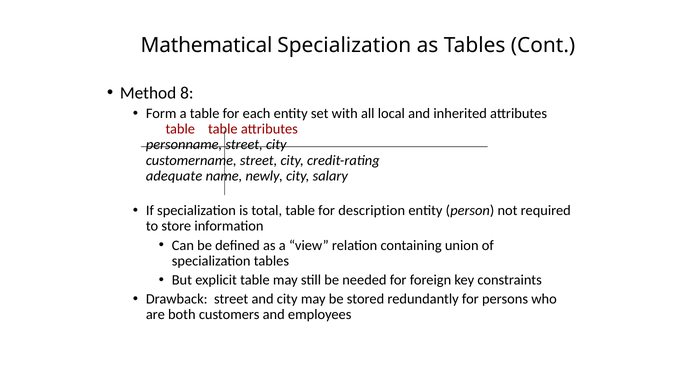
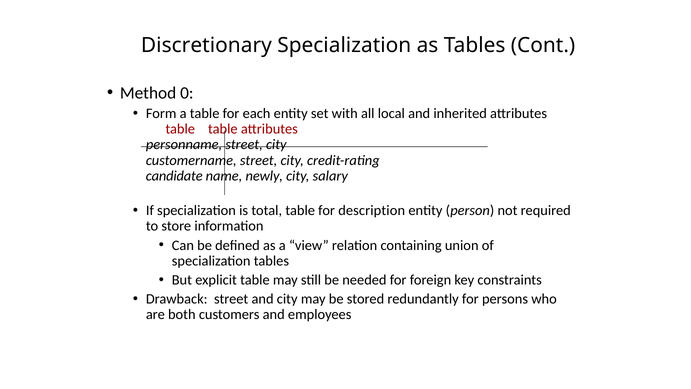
Mathematical: Mathematical -> Discretionary (206, 45)
8: 8 -> 0 (187, 93)
adequate: adequate -> candidate (174, 176)
